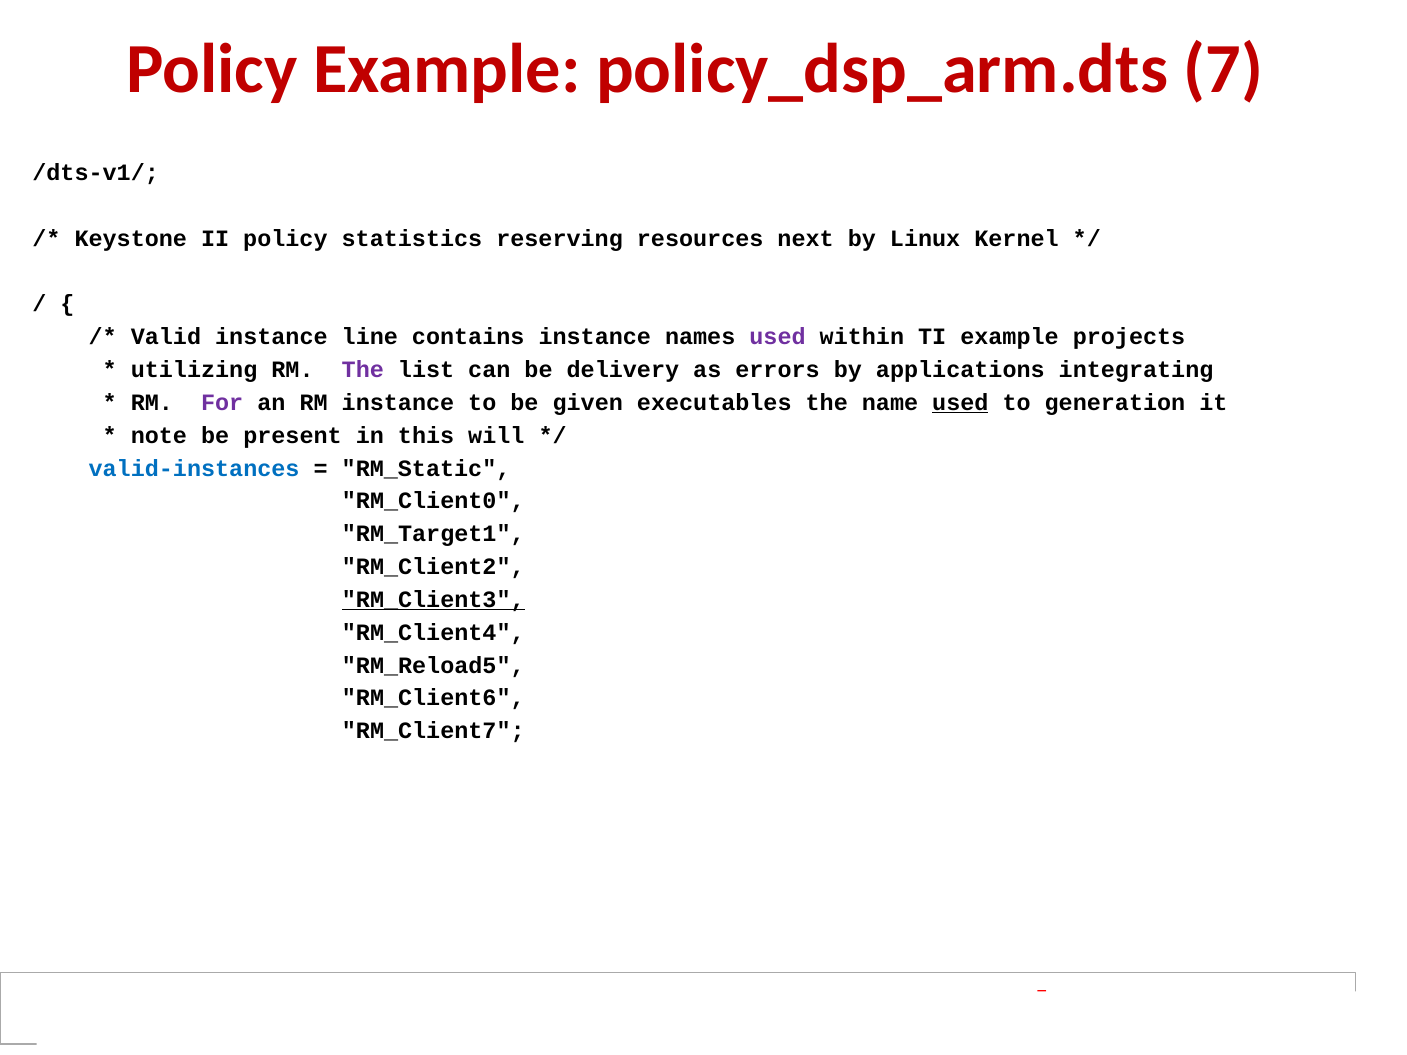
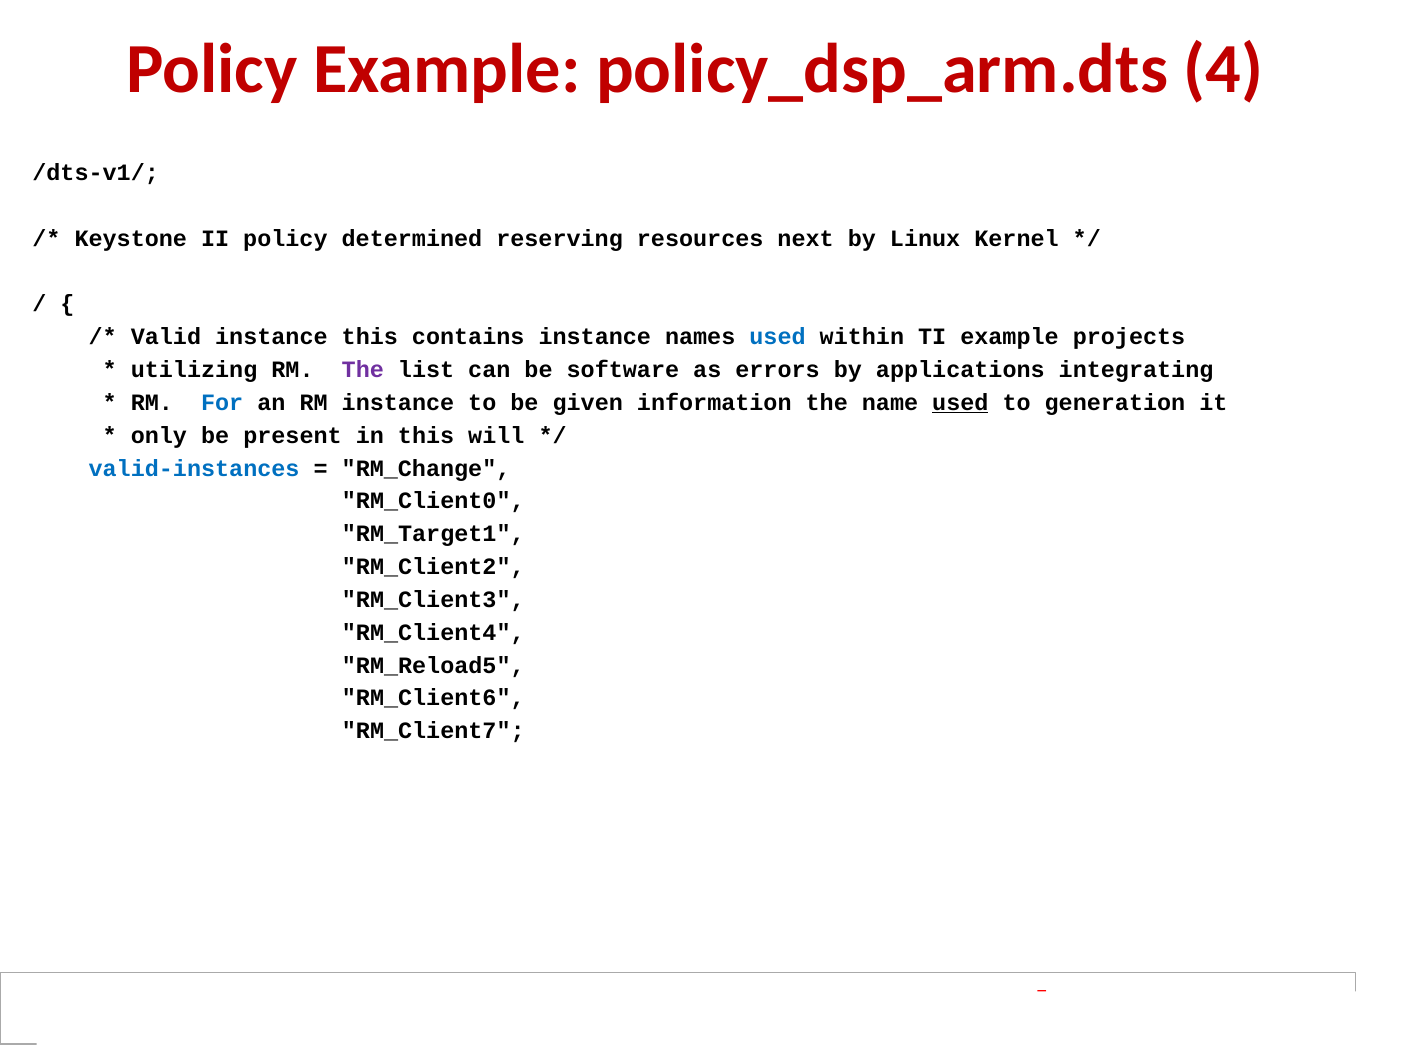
7: 7 -> 4 (1224, 69)
statistics: statistics -> determined (412, 238)
instance line: line -> this (370, 337)
used colour: purple -> blue (778, 337)
delivery: delivery -> software (623, 370)
For colour: purple -> blue (222, 403)
executables: executables -> information (714, 403)
note: note -> only (159, 436)
RM_Static: RM_Static -> RM_Change (426, 468)
RM_Client3 underline: present -> none (433, 600)
